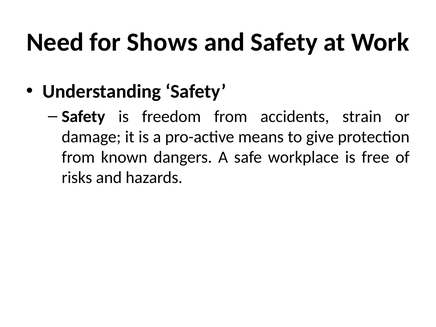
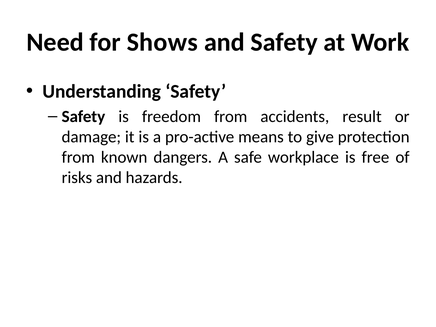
strain: strain -> result (362, 117)
